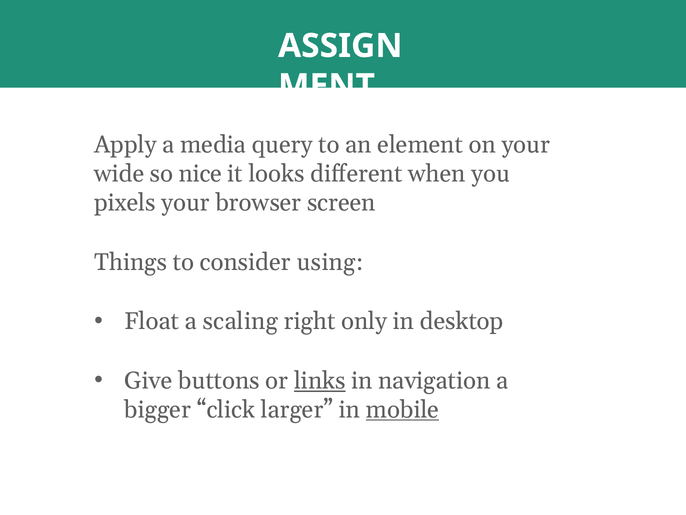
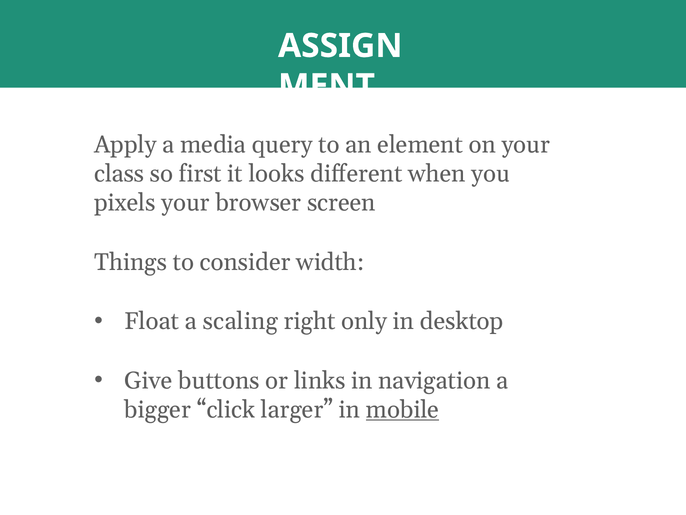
wide: wide -> class (119, 174)
nice: nice -> first (200, 174)
using: using -> width (330, 262)
links underline: present -> none (320, 380)
